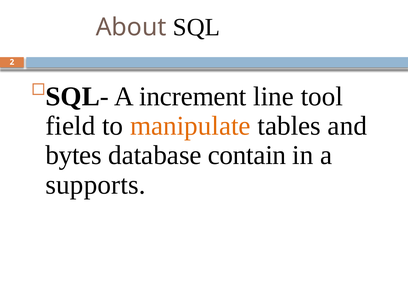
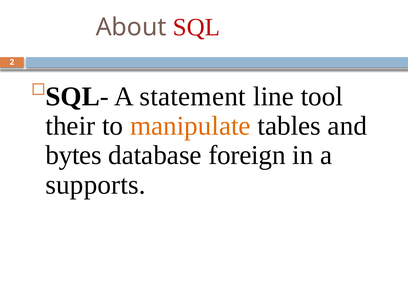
SQL colour: black -> red (197, 27)
increment: increment -> statement (193, 97)
field: field -> their (70, 126)
contain: contain -> foreign (247, 155)
